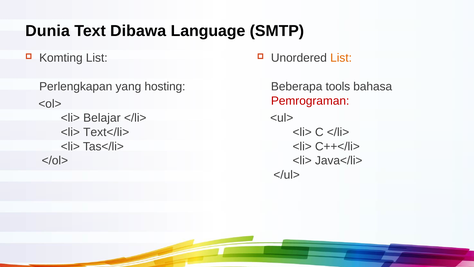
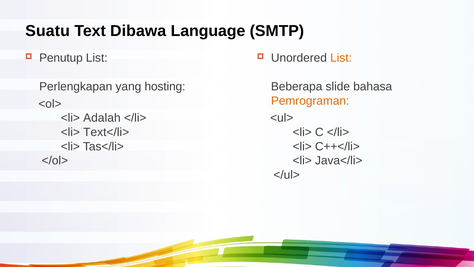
Dunia: Dunia -> Suatu (48, 31)
Komting: Komting -> Penutup (61, 58)
tools: tools -> slide (338, 86)
Pemrograman colour: red -> orange (310, 101)
Belajar: Belajar -> Adalah (102, 118)
